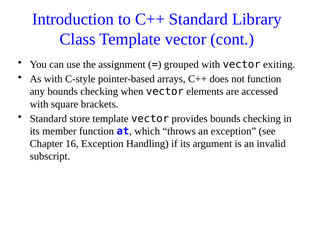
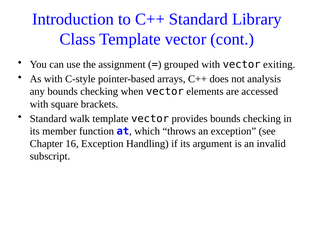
not function: function -> analysis (264, 79)
store: store -> walk (80, 119)
